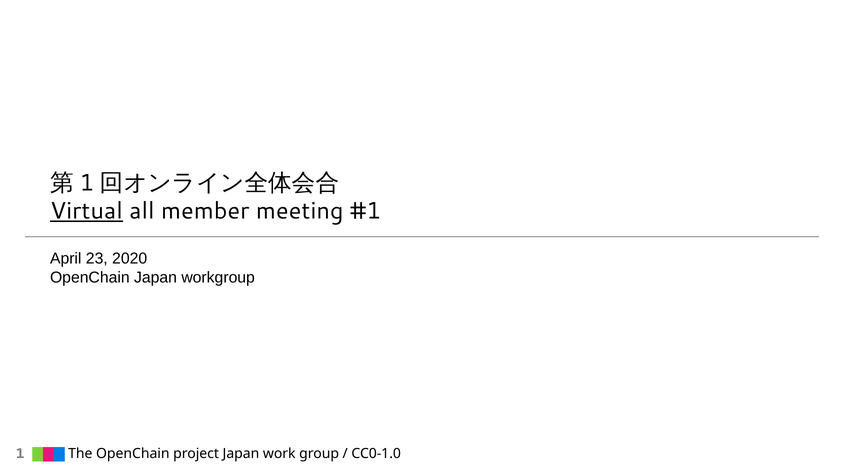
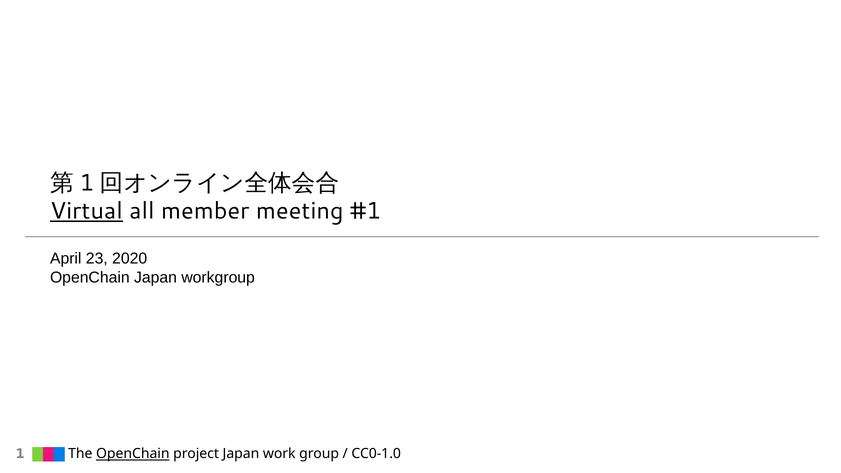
OpenChain underline: none -> present (133, 454)
